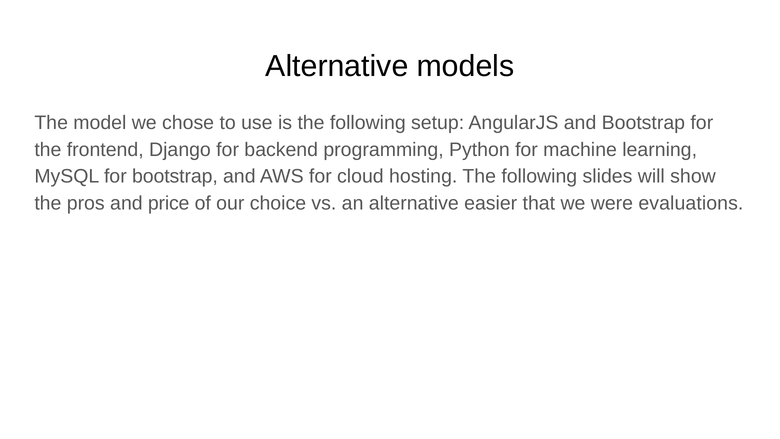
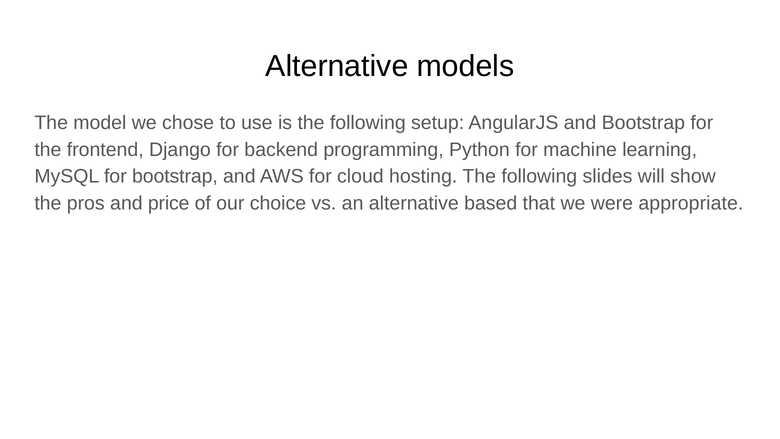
easier: easier -> based (491, 203)
evaluations: evaluations -> appropriate (691, 203)
